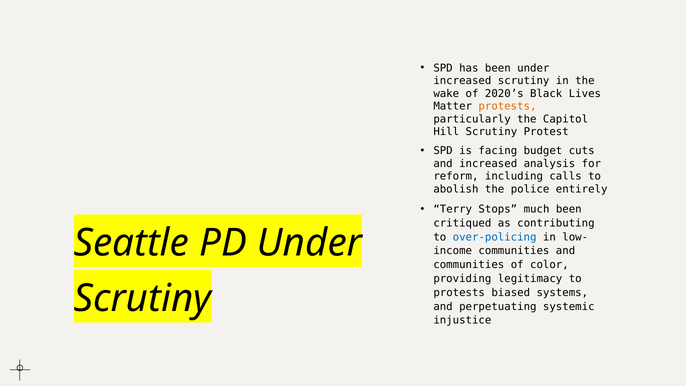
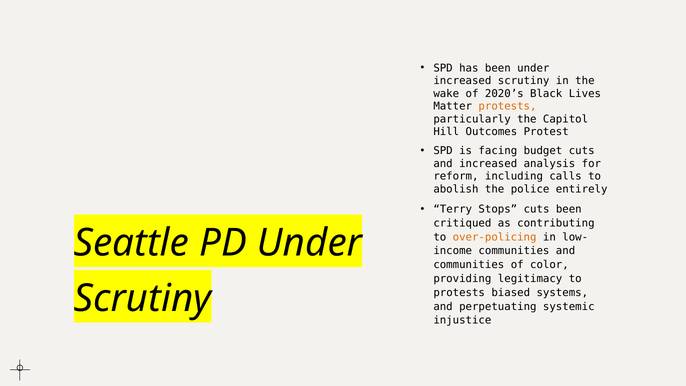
Hill Scrutiny: Scrutiny -> Outcomes (491, 132)
Stops much: much -> cuts (537, 209)
over-policing colour: blue -> orange (495, 237)
